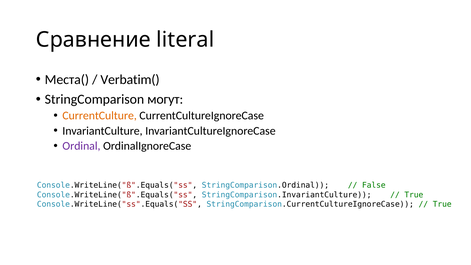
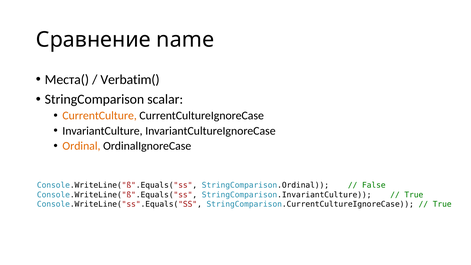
literal: literal -> name (185, 40)
могут: могут -> scalar (165, 99)
Ordinal colour: purple -> orange (81, 146)
